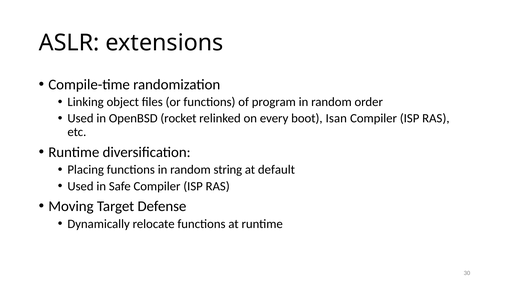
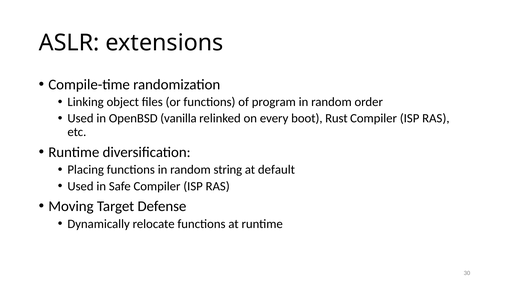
rocket: rocket -> vanilla (178, 118)
Isan: Isan -> Rust (336, 118)
